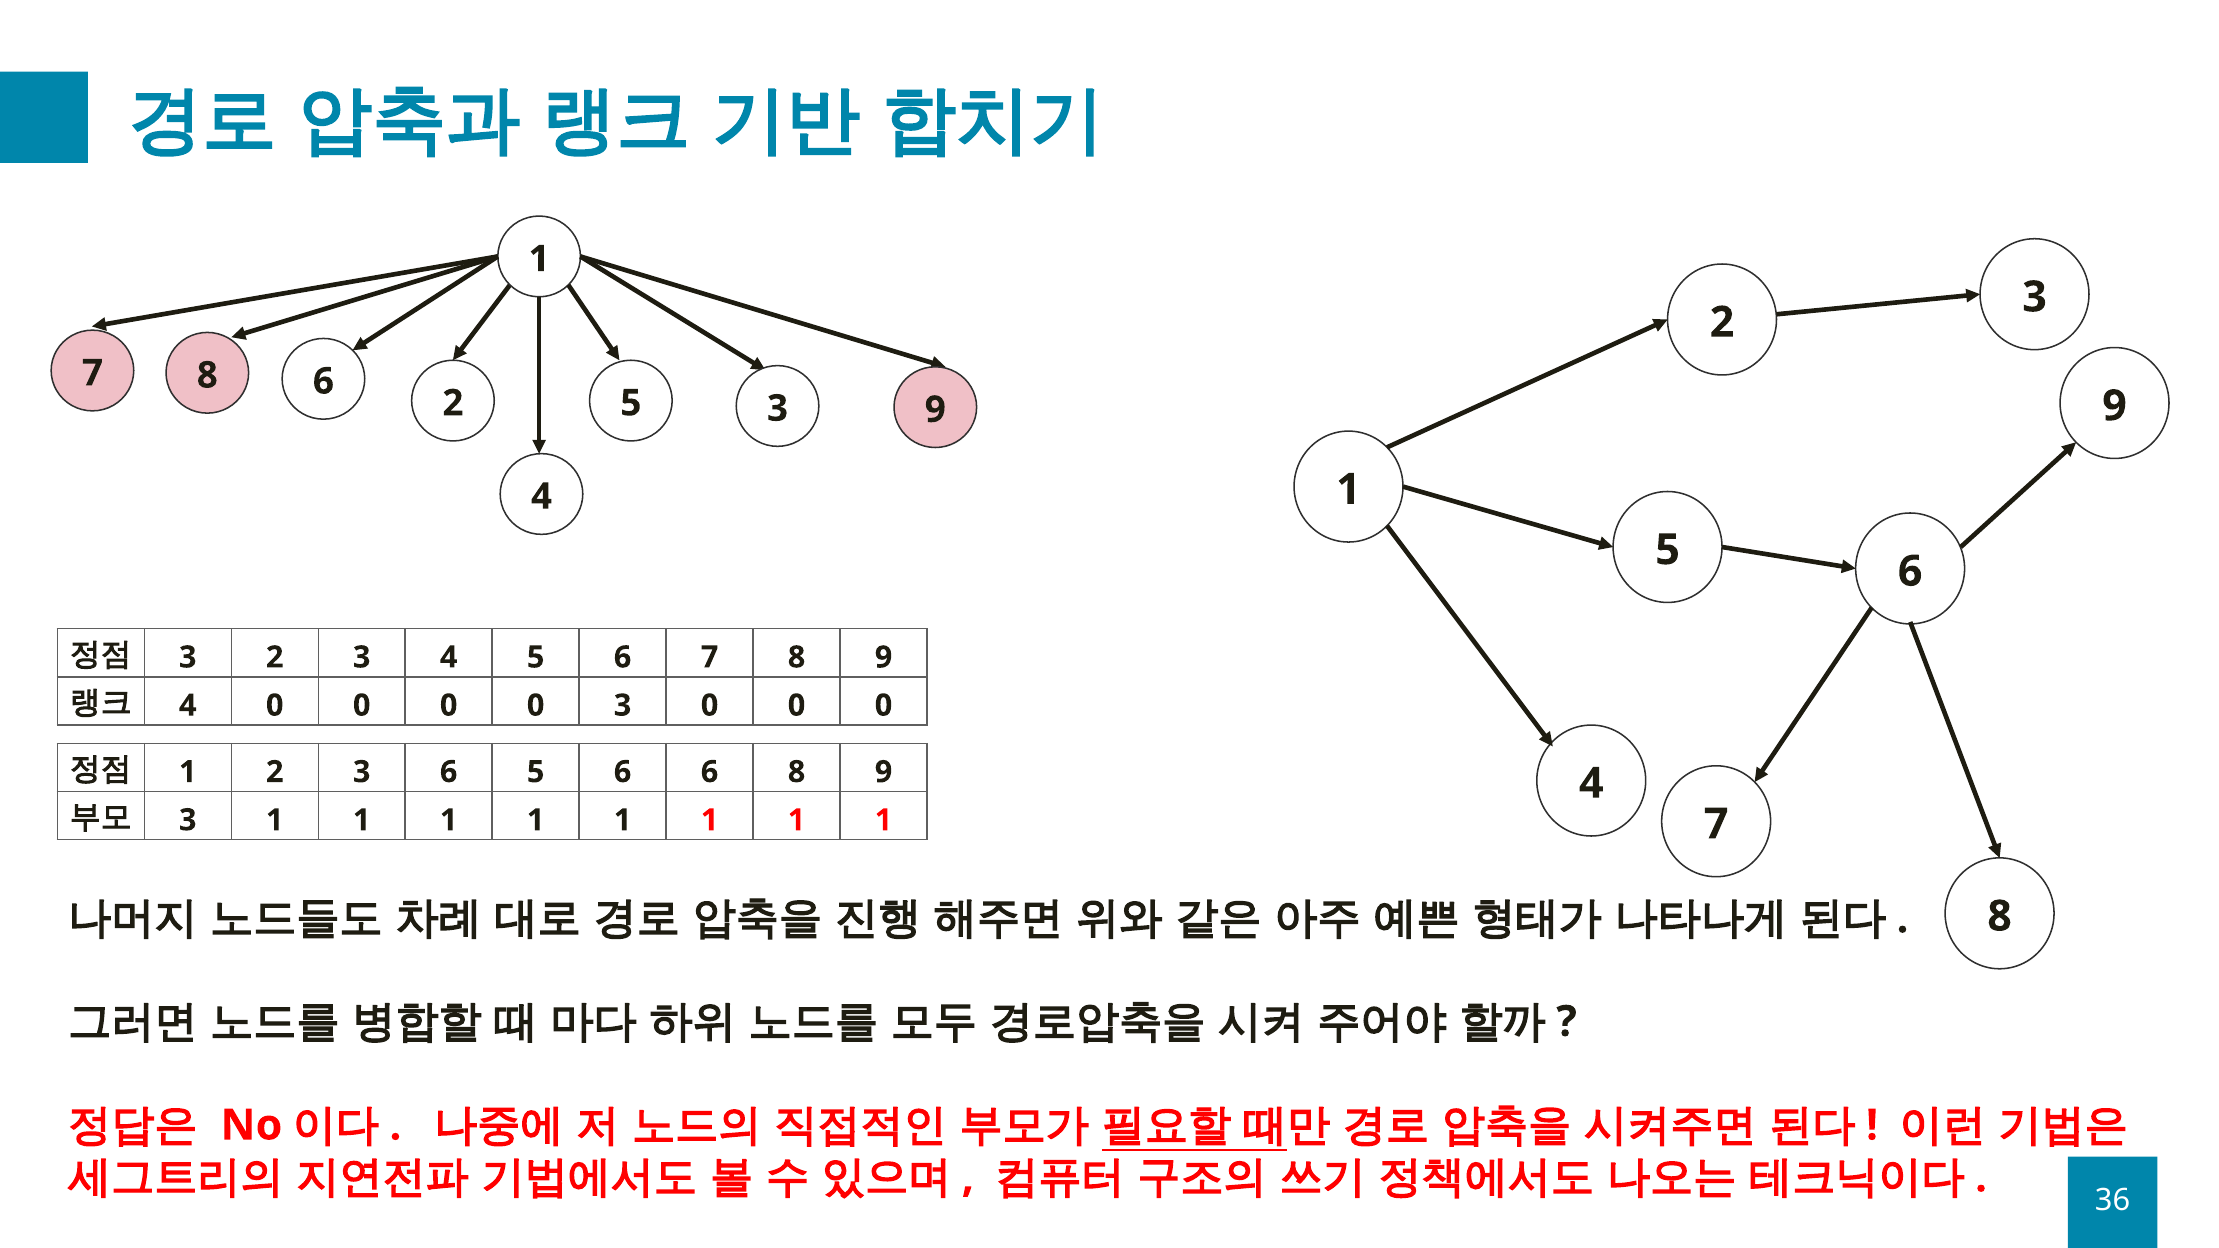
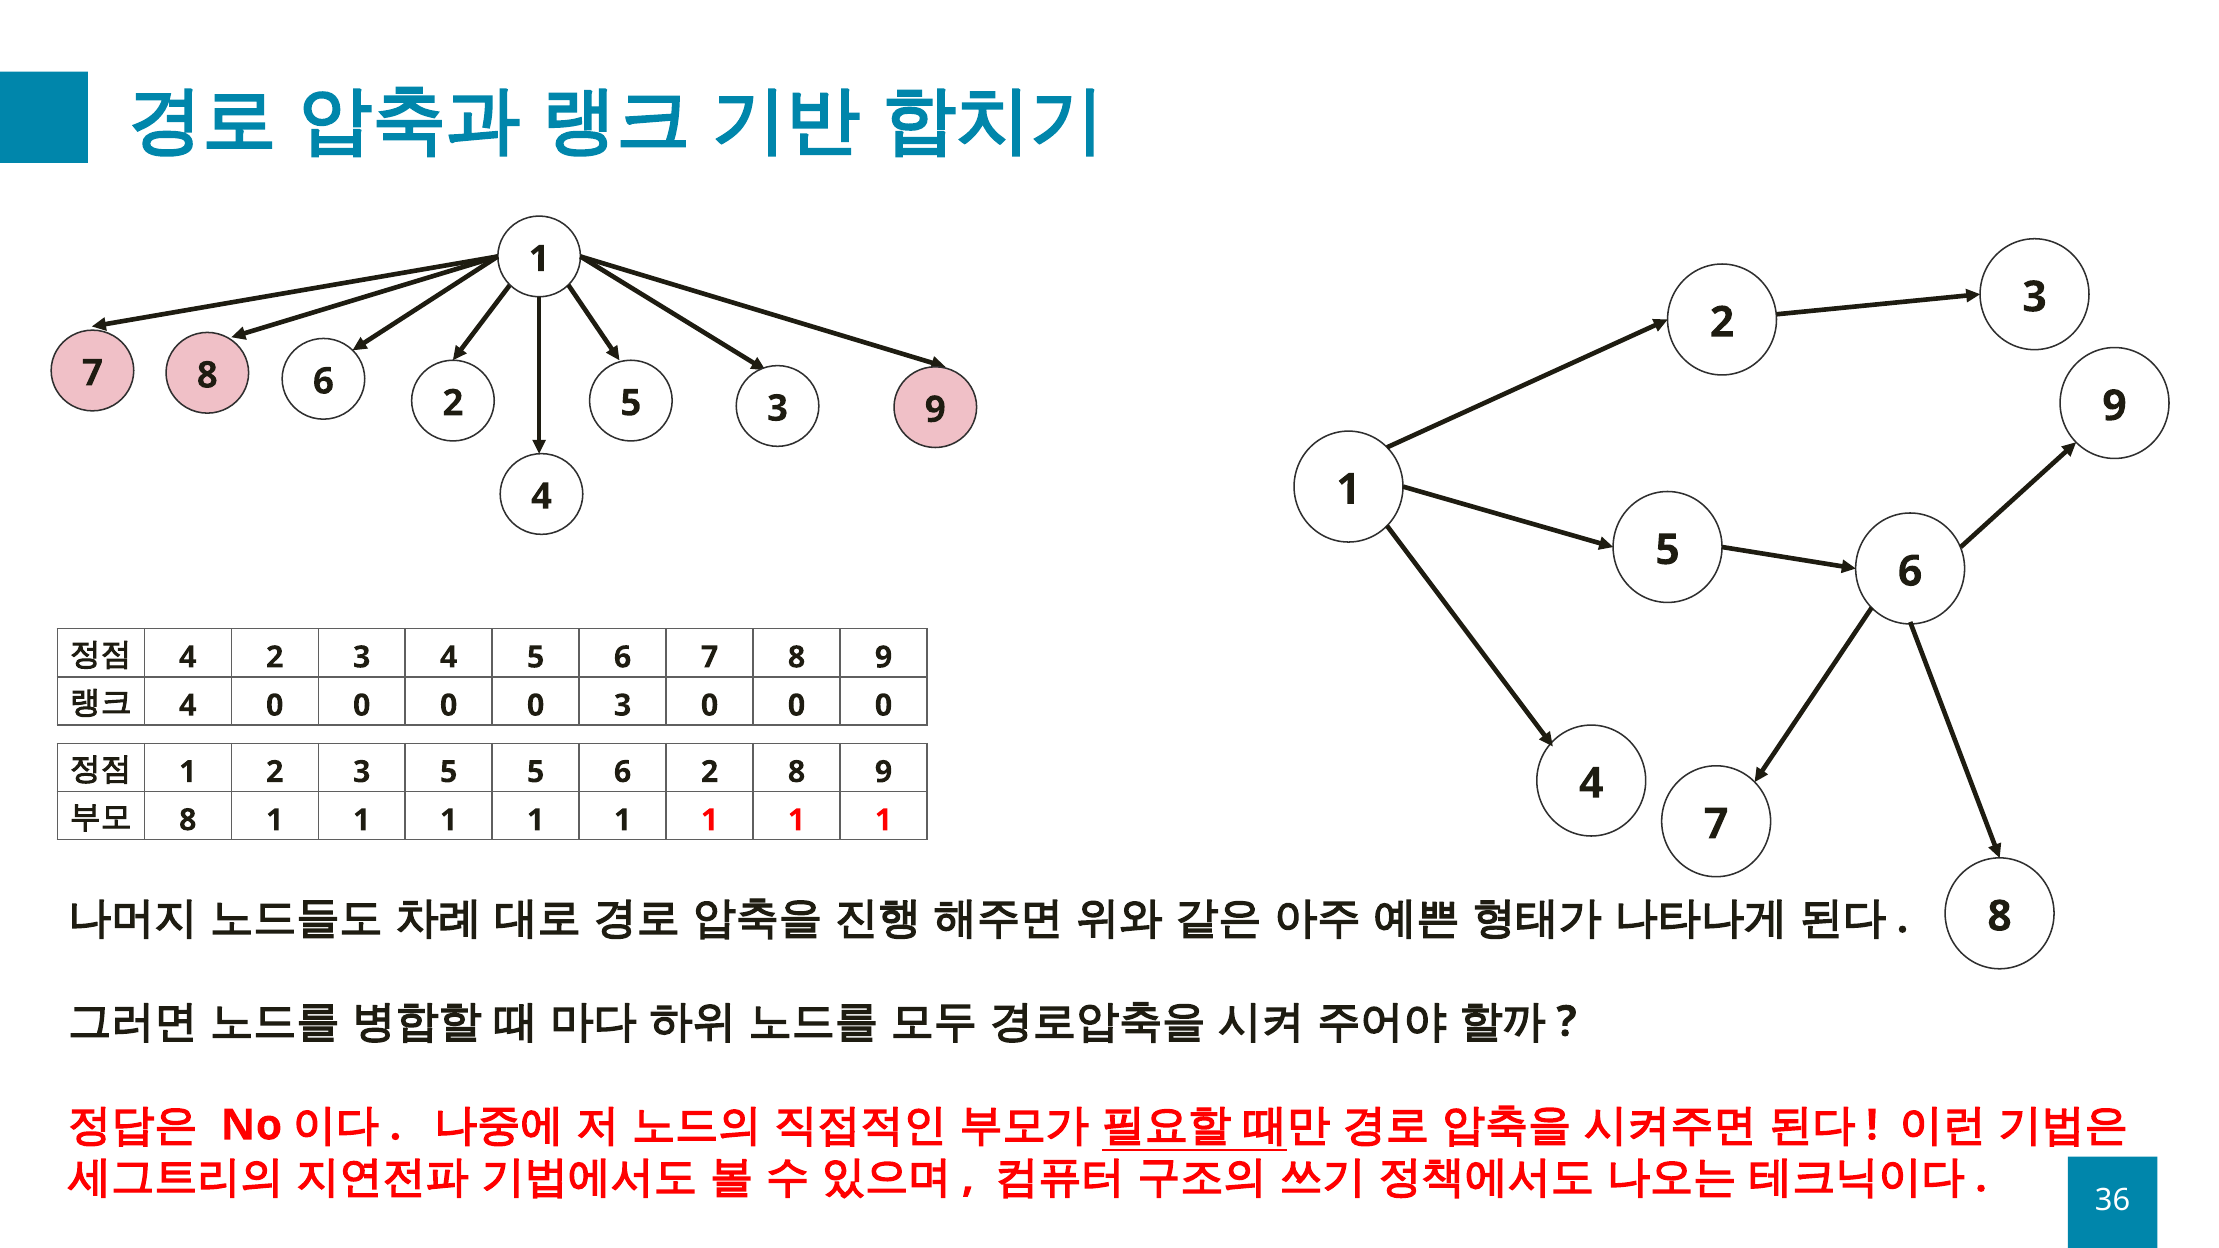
3: 3 -> 4 (188, 657)
2 3 6: 6 -> 5 (449, 772)
6 6: 6 -> 2 (710, 772)
3: 3 -> 8 (188, 820)
